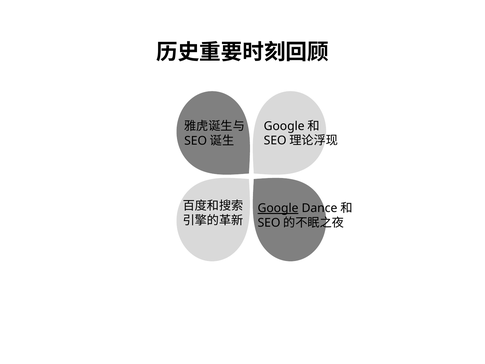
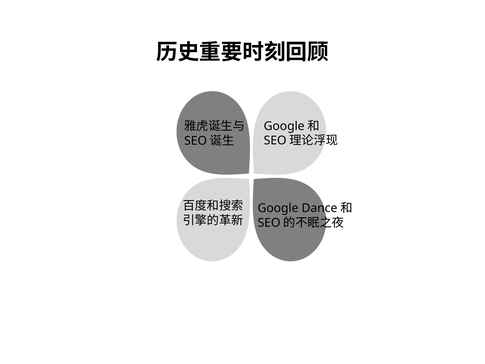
Google underline: present -> none (278, 208)
